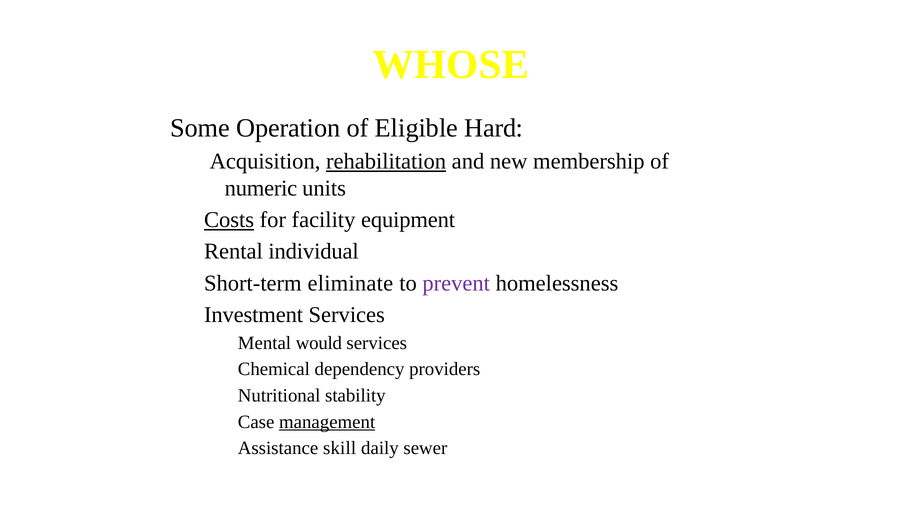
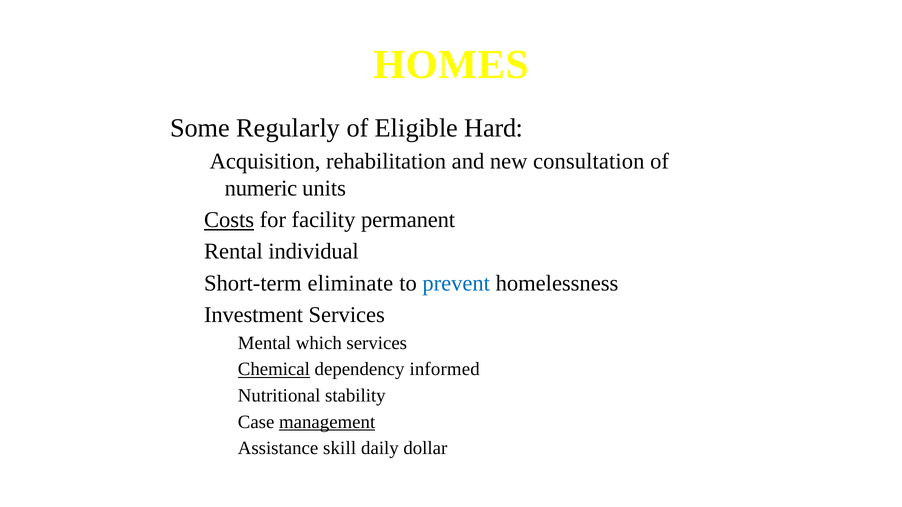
WHOSE: WHOSE -> HOMES (451, 65)
Operation: Operation -> Regularly (288, 128)
rehabilitation underline: present -> none (386, 162)
membership: membership -> consultation (589, 162)
equipment: equipment -> permanent (408, 220)
prevent colour: purple -> blue (456, 283)
would: would -> which (319, 343)
Chemical underline: none -> present (274, 370)
providers: providers -> informed (445, 370)
sewer: sewer -> dollar (425, 449)
